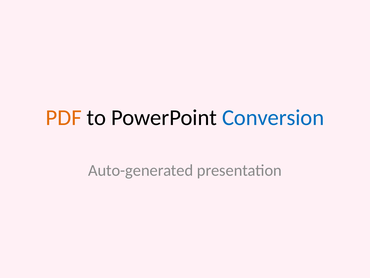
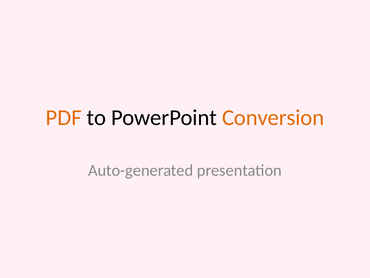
Conversion colour: blue -> orange (273, 118)
